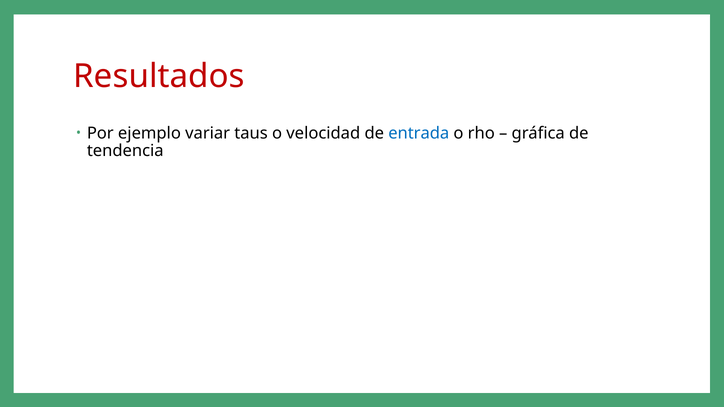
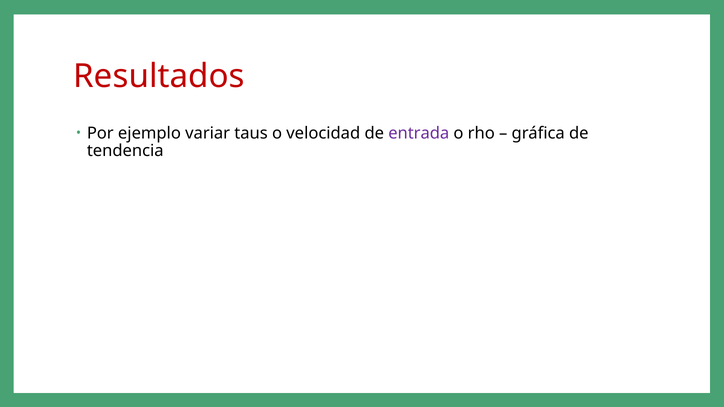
entrada colour: blue -> purple (419, 133)
